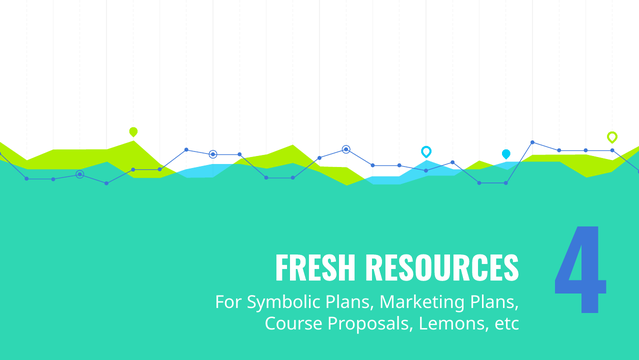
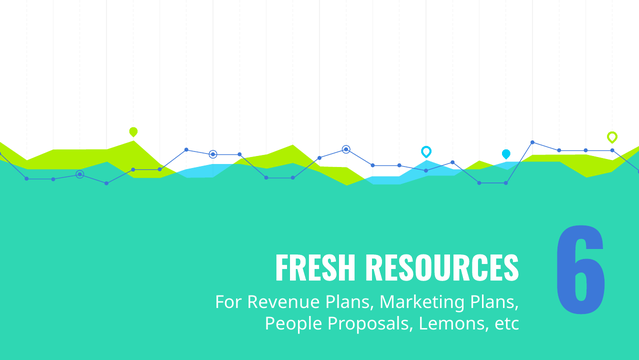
Symbolic: Symbolic -> Revenue (284, 302)
Course: Course -> People (294, 323)
4: 4 -> 6 (580, 277)
